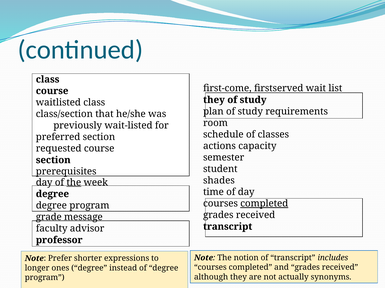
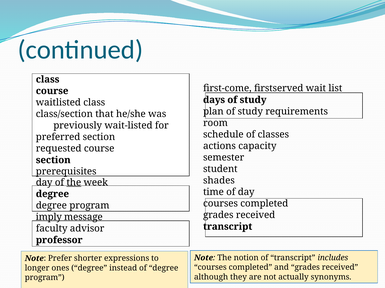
they: they -> days (214, 100)
completed underline: present -> none (264, 204)
grade: grade -> imply (49, 218)
